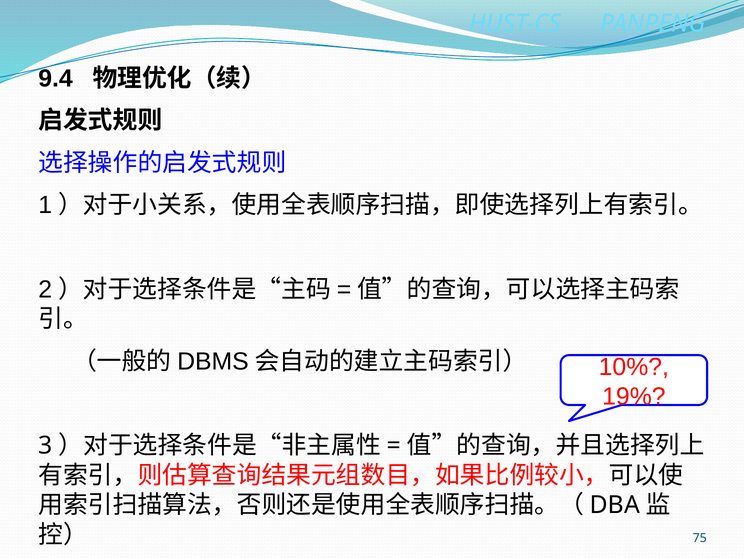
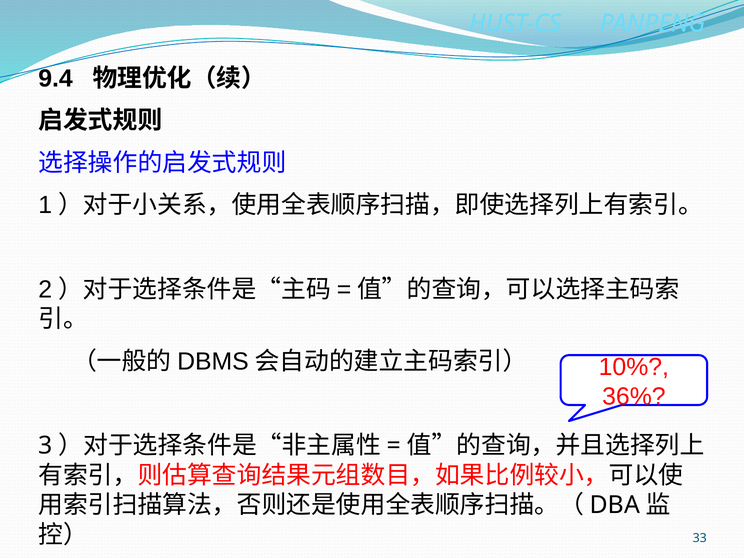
19%: 19% -> 36% (634, 397)
75: 75 -> 33 (700, 538)
